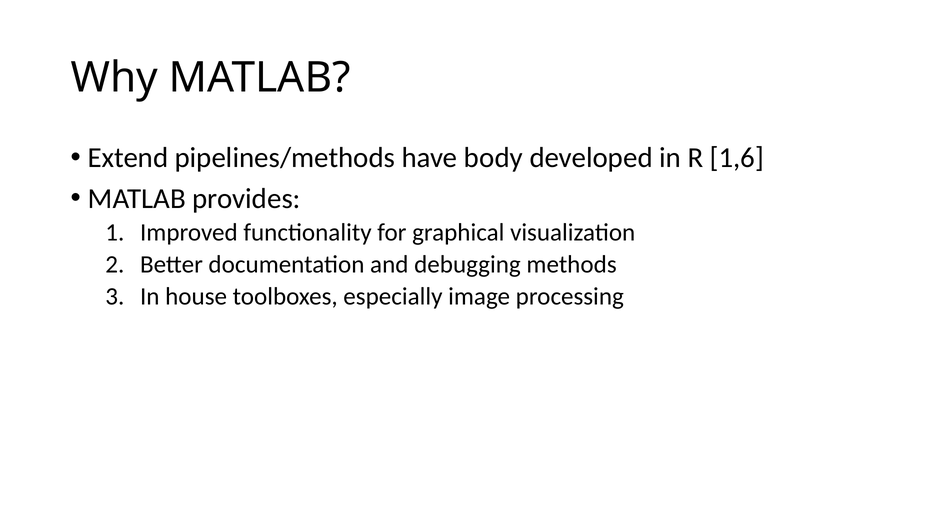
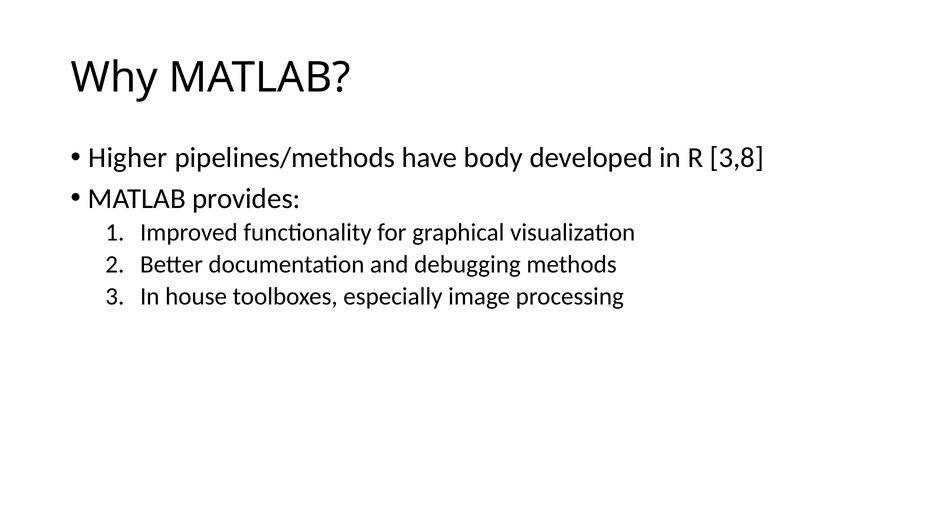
Extend: Extend -> Higher (128, 158)
1,6: 1,6 -> 3,8 (737, 158)
